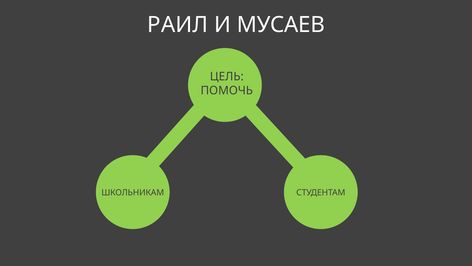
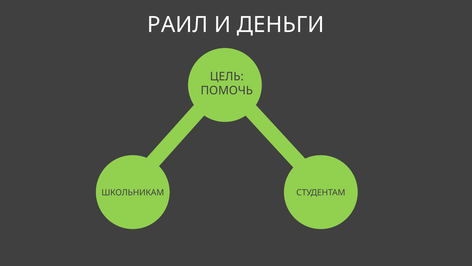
МУСАЕВ: МУСАЕВ -> ДЕНЬГИ (281, 25)
